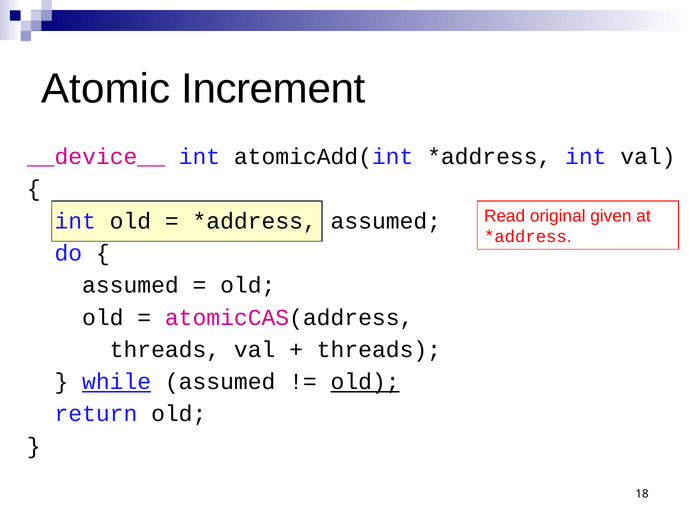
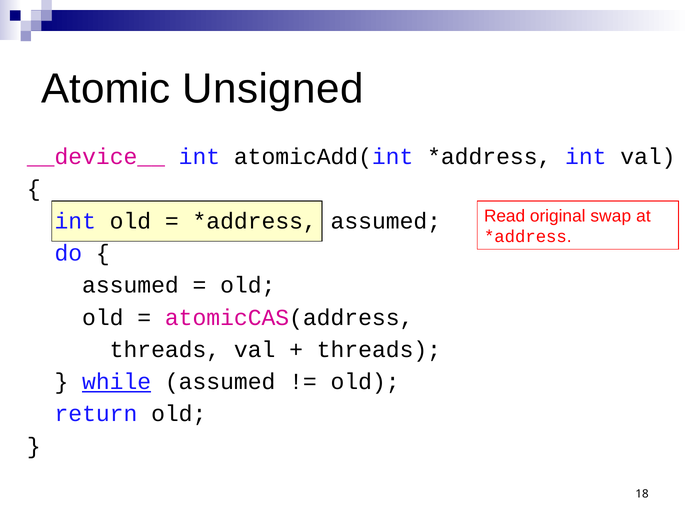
Increment: Increment -> Unsigned (273, 89)
given: given -> swap (611, 216)
old underline: present -> none (365, 382)
